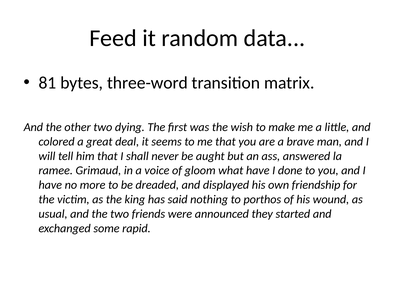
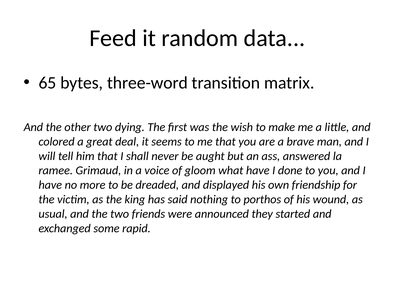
81: 81 -> 65 (47, 83)
